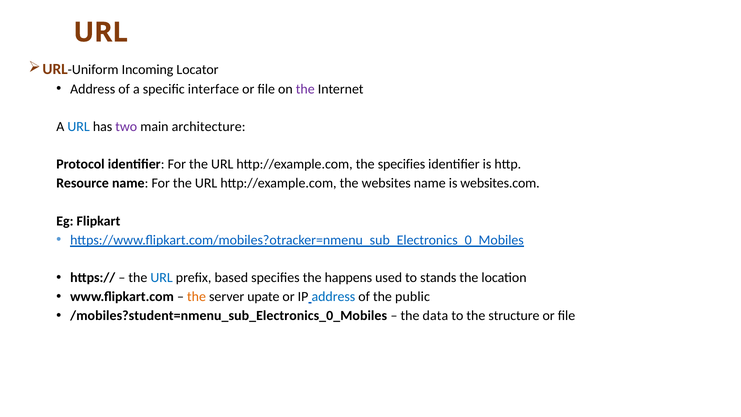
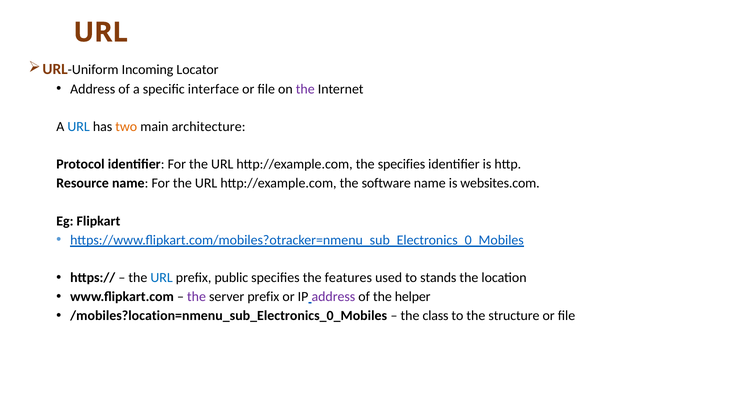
two colour: purple -> orange (126, 127)
websites: websites -> software (386, 183)
based: based -> public (231, 278)
happens: happens -> features (348, 278)
the colour: orange -> purple (197, 297)
server upate: upate -> prefix (263, 297)
address colour: blue -> purple (333, 297)
public: public -> helper (413, 297)
/mobiles?student=nmenu_sub_Electronics_0_Mobiles: /mobiles?student=nmenu_sub_Electronics_0_Mobiles -> /mobiles?location=nmenu_sub_Electronics_0_Mobiles (229, 316)
data: data -> class (436, 316)
